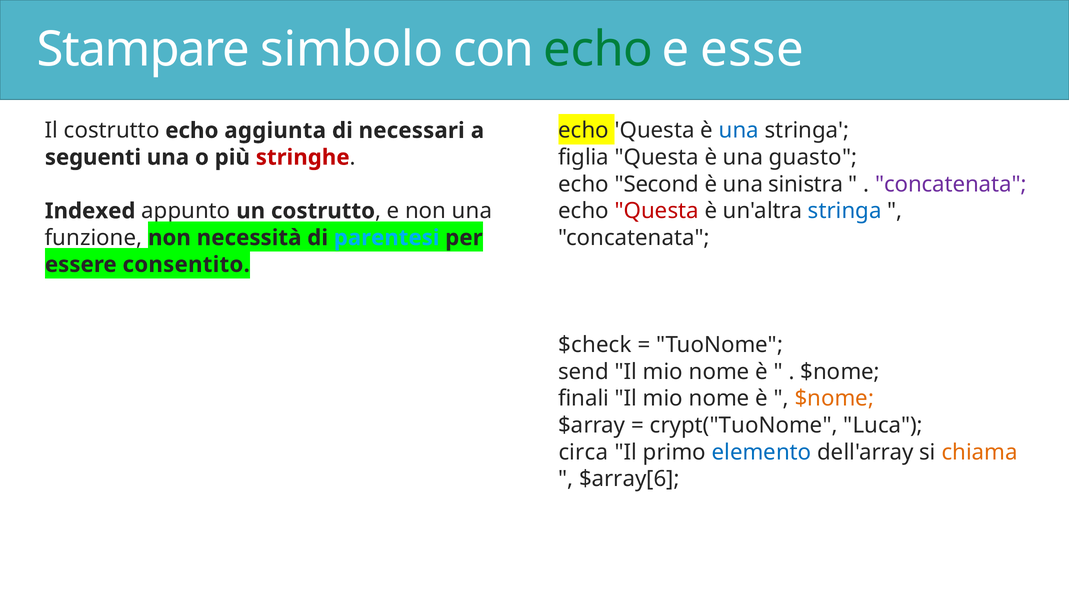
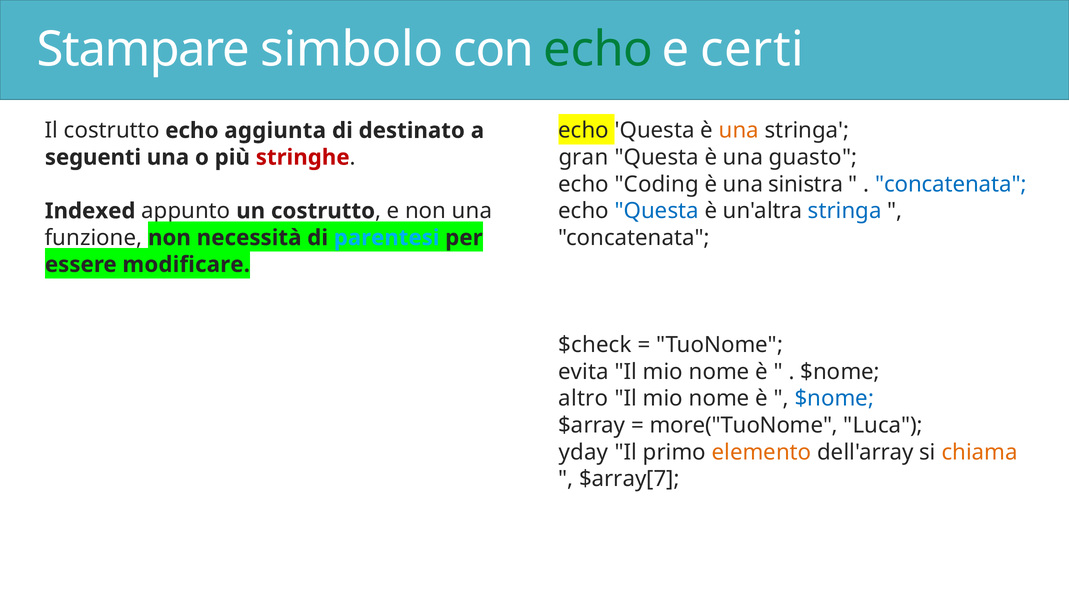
esse: esse -> certi (752, 49)
necessari: necessari -> destinato (412, 130)
una colour: blue -> orange (739, 130)
figlia: figlia -> gran (583, 157)
Second: Second -> Coding (657, 184)
concatenata colour: purple -> blue (951, 184)
Questa colour: red -> blue (657, 211)
consentito: consentito -> modificare (186, 264)
send: send -> evita (584, 371)
finali: finali -> altro (583, 398)
$nome colour: orange -> blue (834, 398)
crypt("TuoNome: crypt("TuoNome -> more("TuoNome (744, 425)
circa: circa -> yday (583, 452)
elemento colour: blue -> orange (762, 452)
$array[6: $array[6 -> $array[7 (629, 478)
